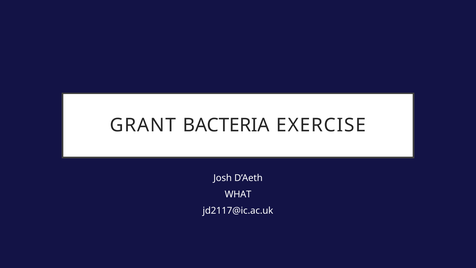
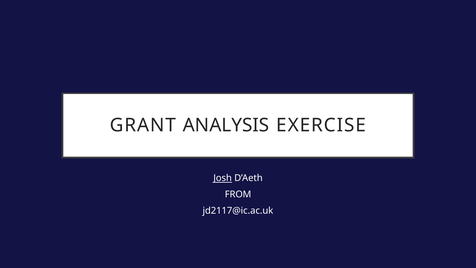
BACTERIA: BACTERIA -> ANALYSIS (226, 125)
Josh underline: none -> present (223, 178)
WHAT: WHAT -> FROM (238, 194)
